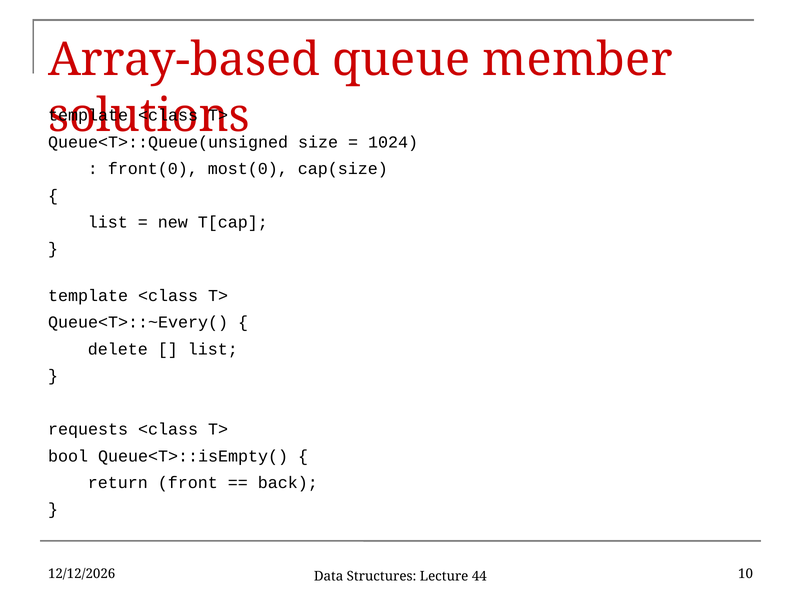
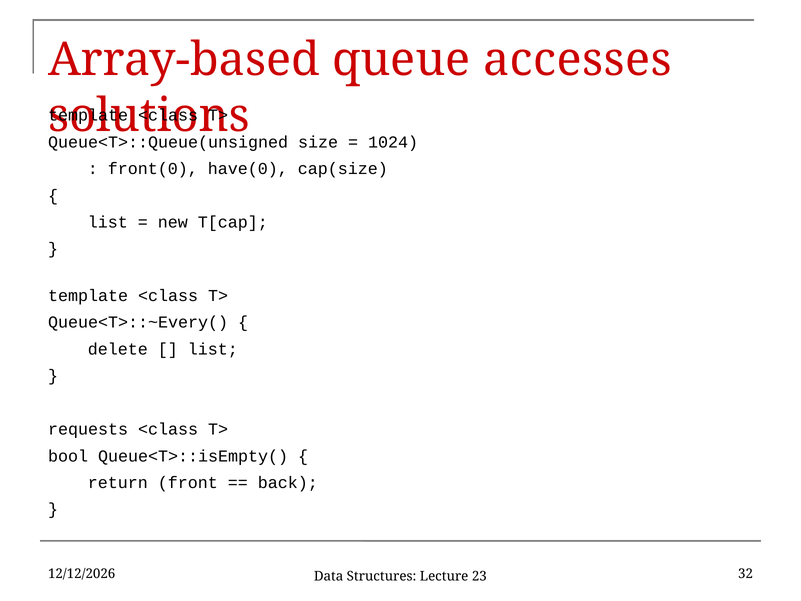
member: member -> accesses (577, 60)
most(0: most(0 -> have(0 (248, 169)
10: 10 -> 32 (746, 574)
44: 44 -> 23 (479, 576)
